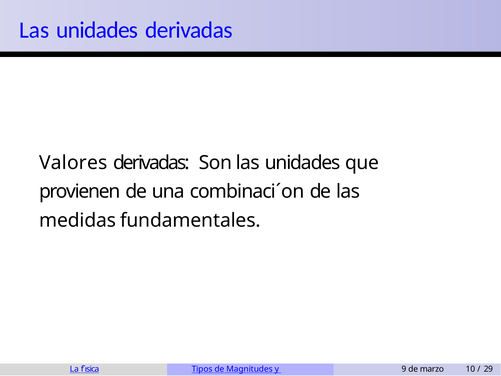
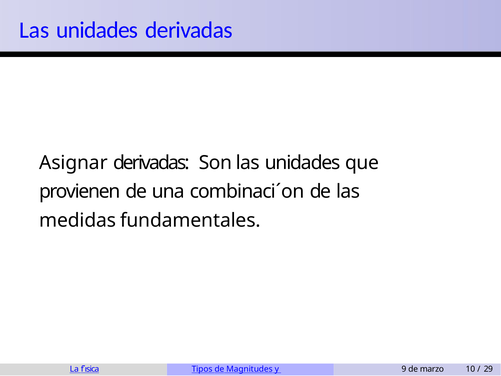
Valores: Valores -> Asignar (73, 163)
